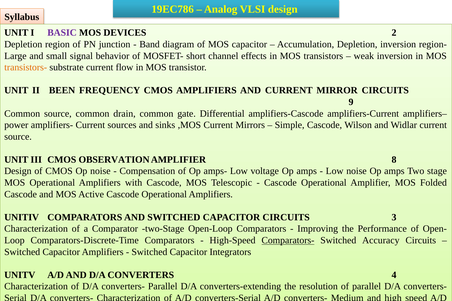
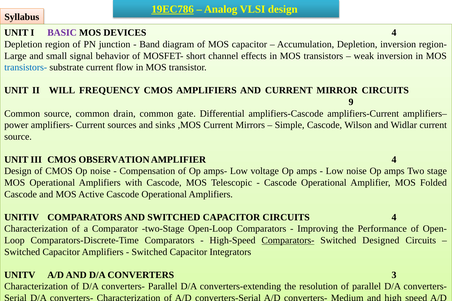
19EC786 underline: none -> present (173, 9)
DEVICES 2: 2 -> 4 (394, 33)
transistors- colour: orange -> blue (26, 67)
BEEN: BEEN -> WILL (62, 91)
AMPLIFIER 8: 8 -> 4 (394, 160)
CIRCUITS 3: 3 -> 4 (394, 218)
Accuracy: Accuracy -> Designed (381, 241)
4: 4 -> 3 (394, 275)
